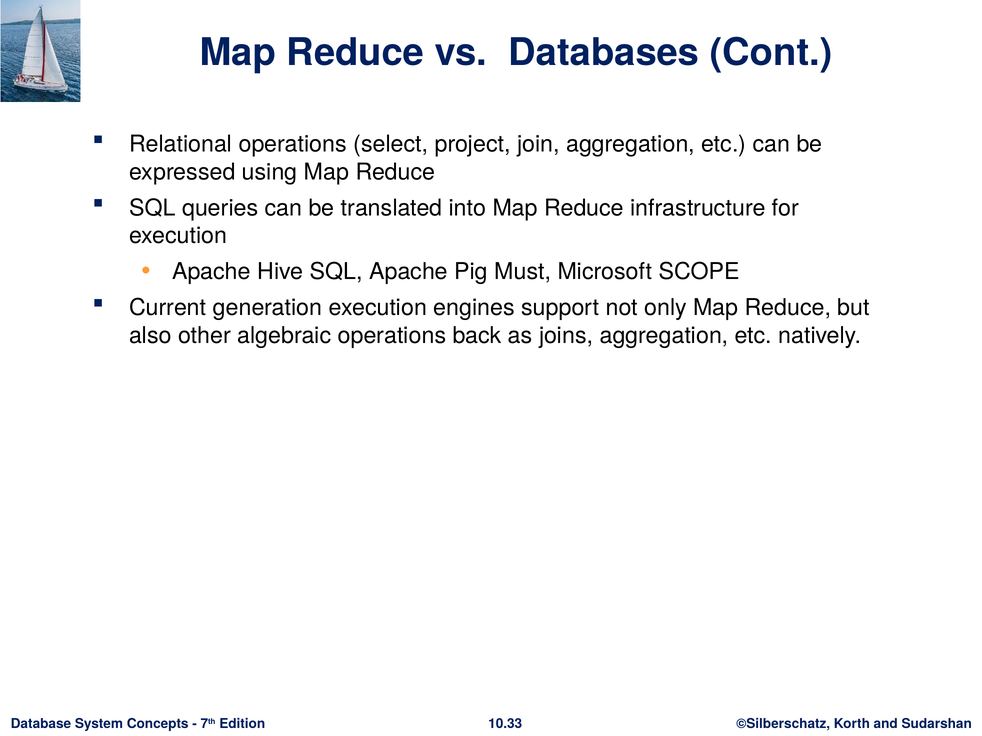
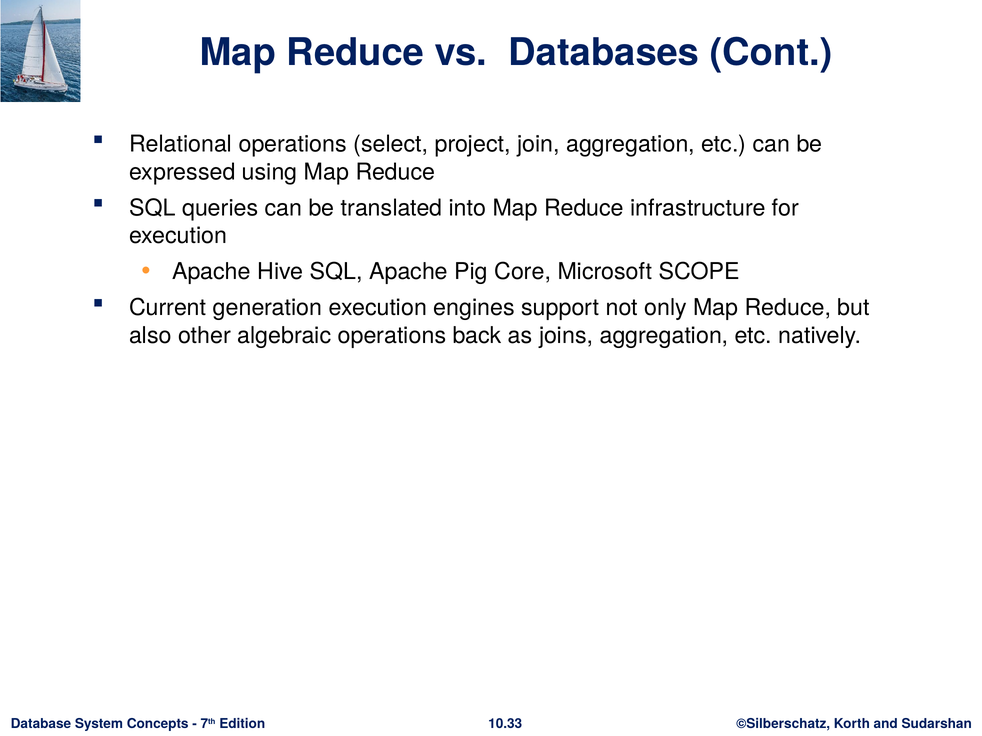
Must: Must -> Core (523, 272)
